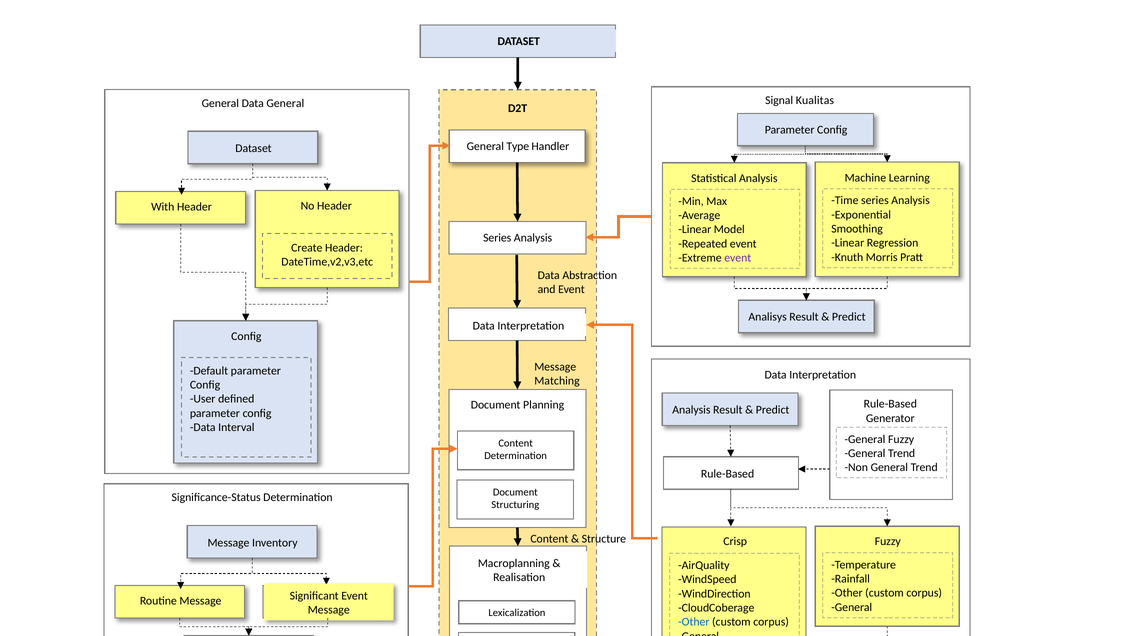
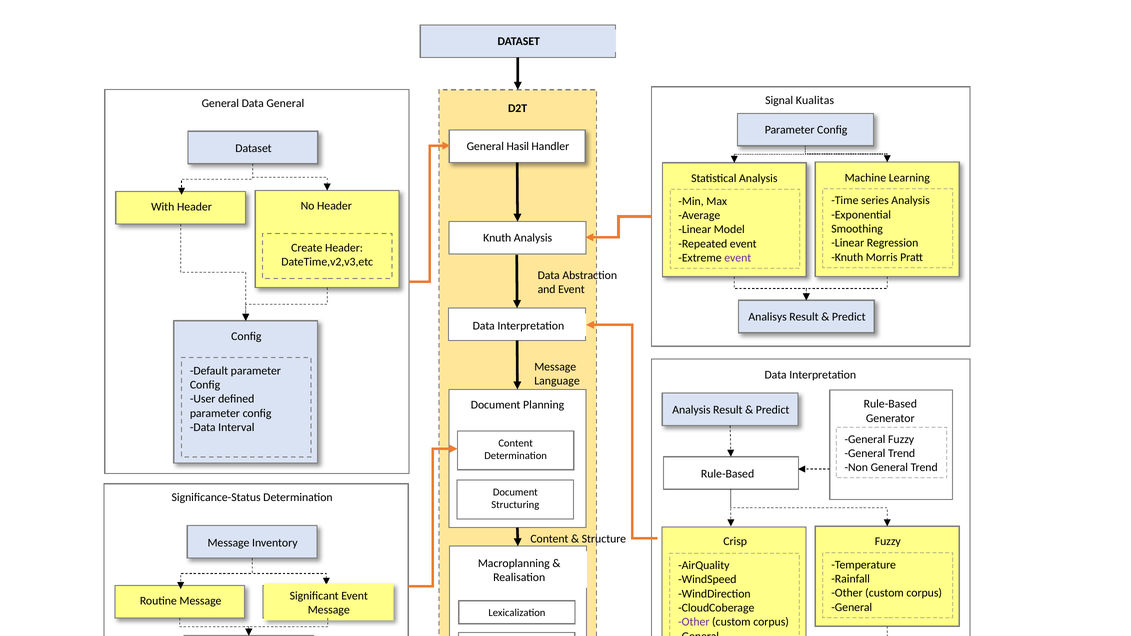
Type: Type -> Hasil (518, 146)
Series: Series -> Knuth (497, 238)
Matching: Matching -> Language (557, 381)
Other colour: blue -> purple (694, 622)
